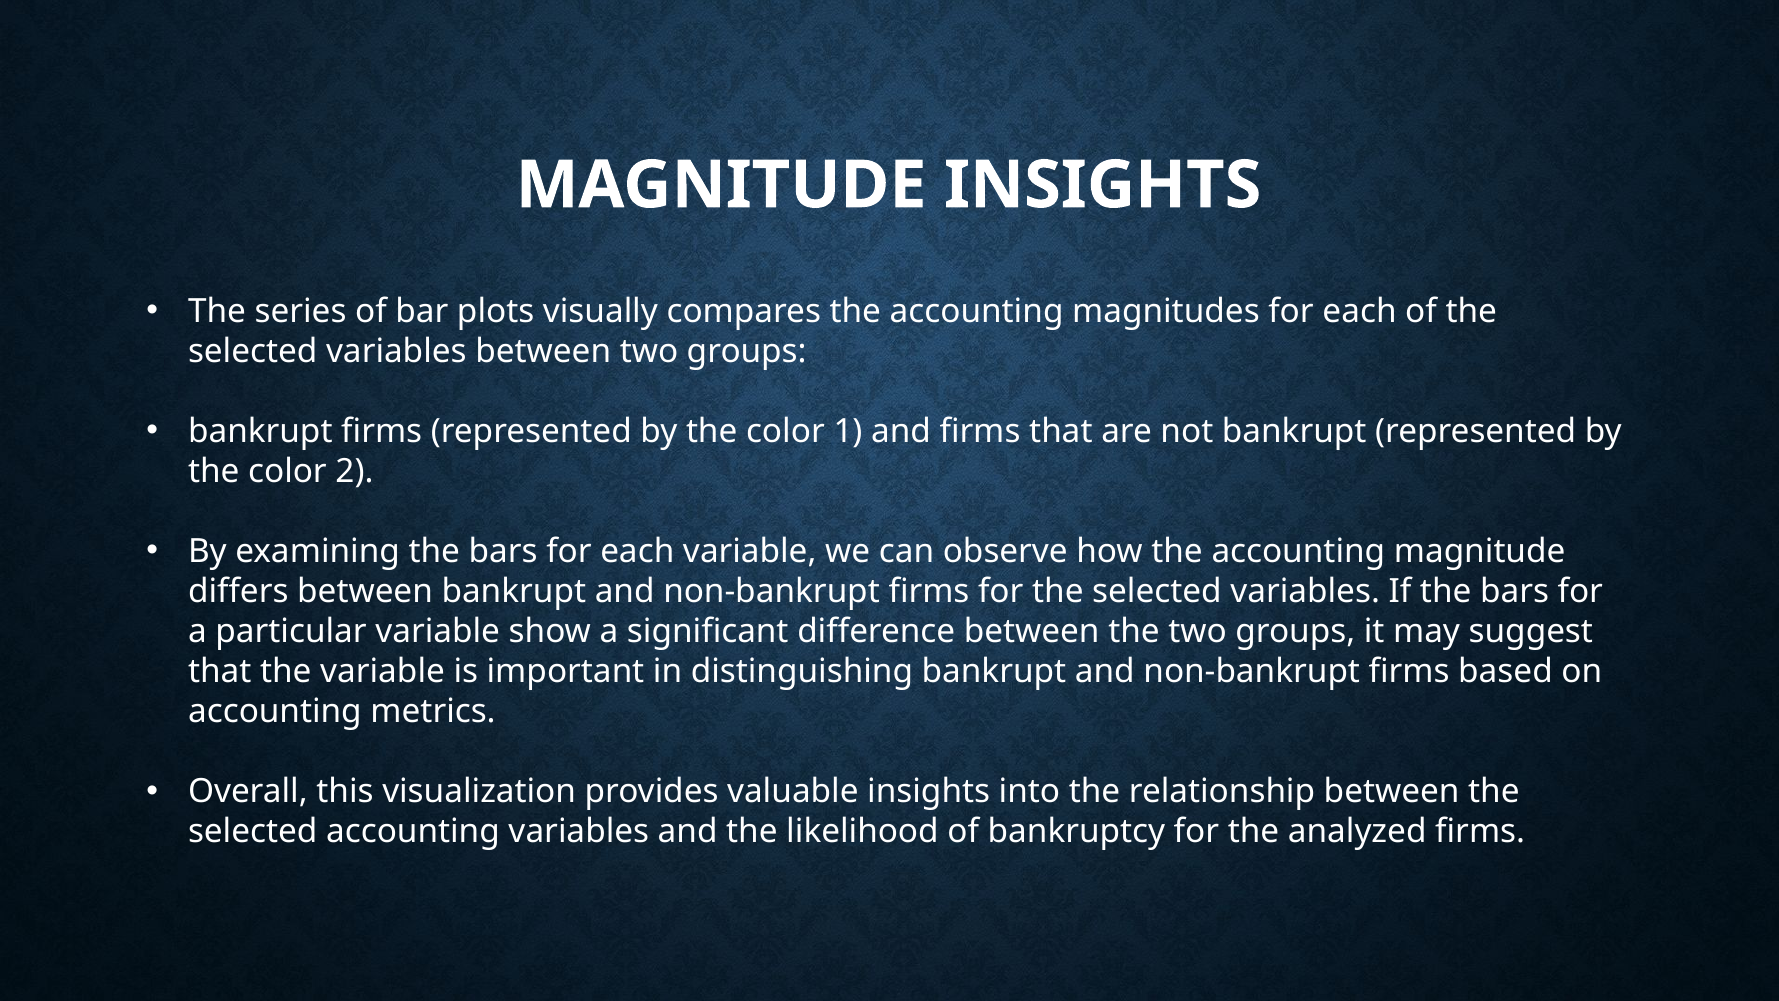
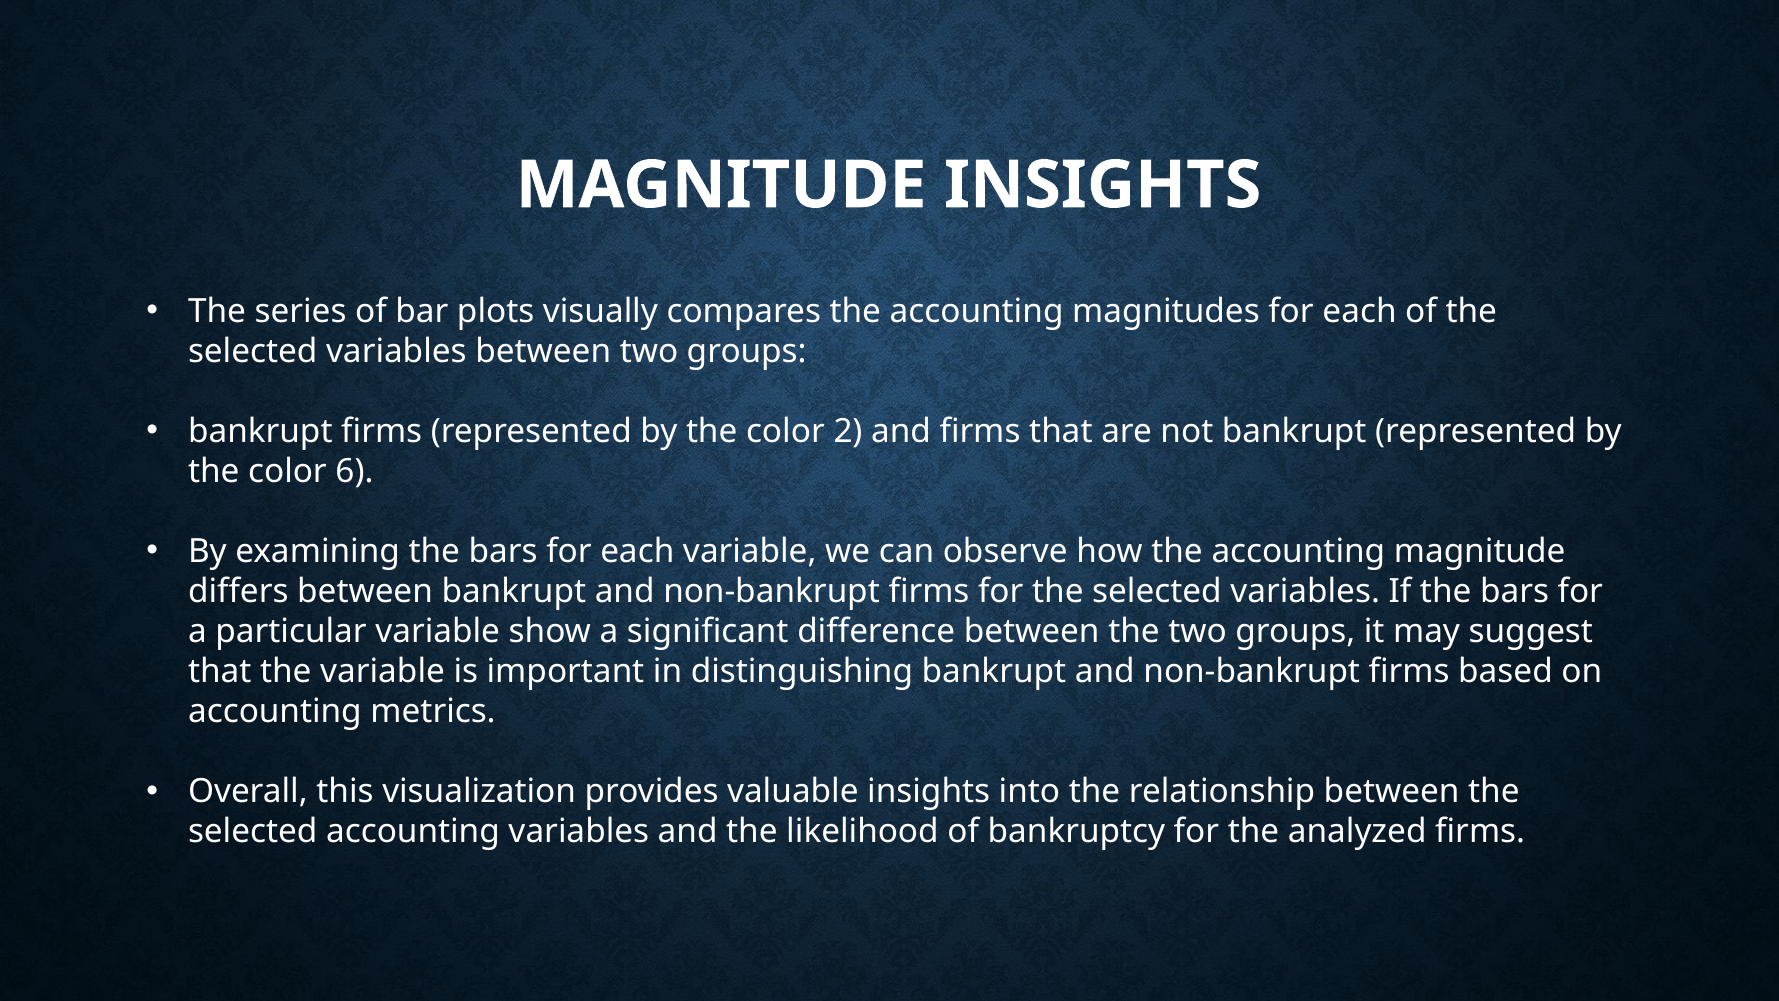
1: 1 -> 2 (848, 431)
2: 2 -> 6 (354, 471)
